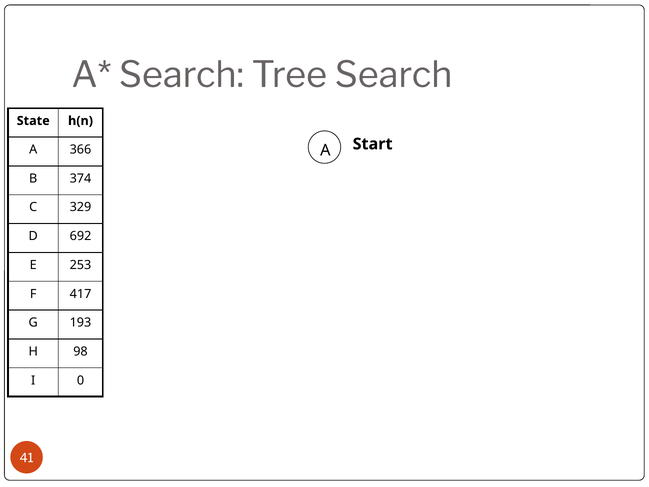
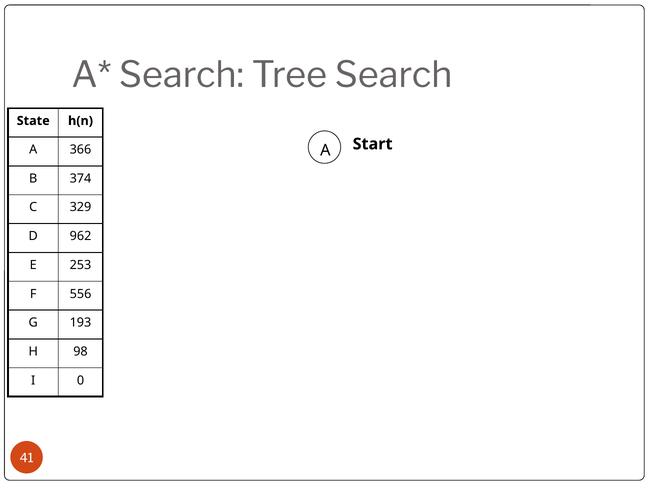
692: 692 -> 962 (81, 236)
417: 417 -> 556 (81, 294)
